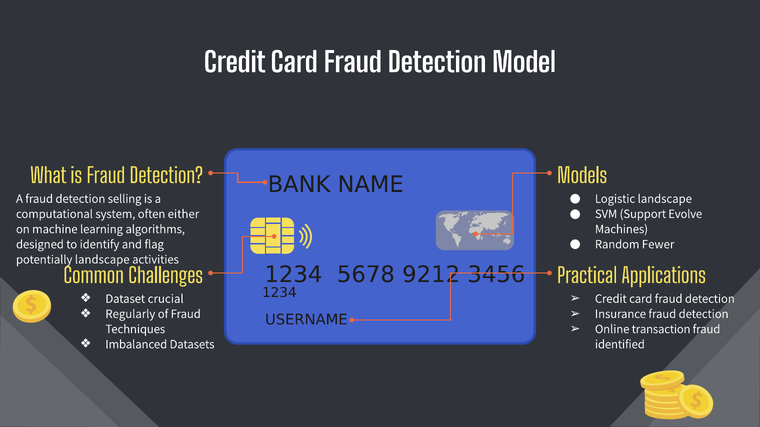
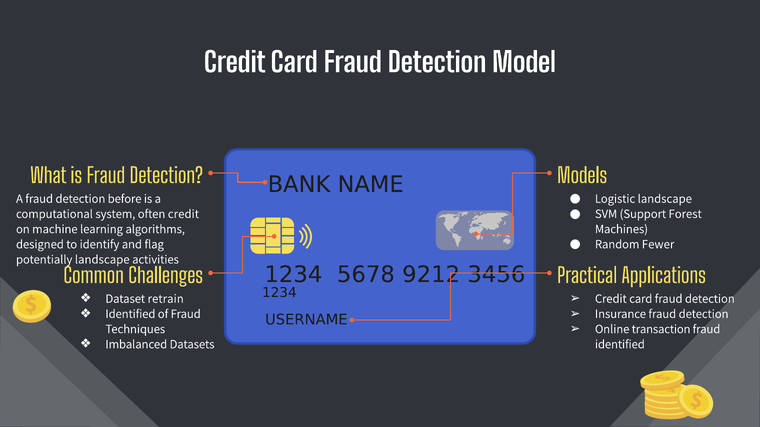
selling: selling -> before (125, 199)
Evolve: Evolve -> Forest (685, 214)
often either: either -> credit (183, 214)
crucial: crucial -> retrain (166, 299)
Regularly: Regularly -> Identified (130, 314)
